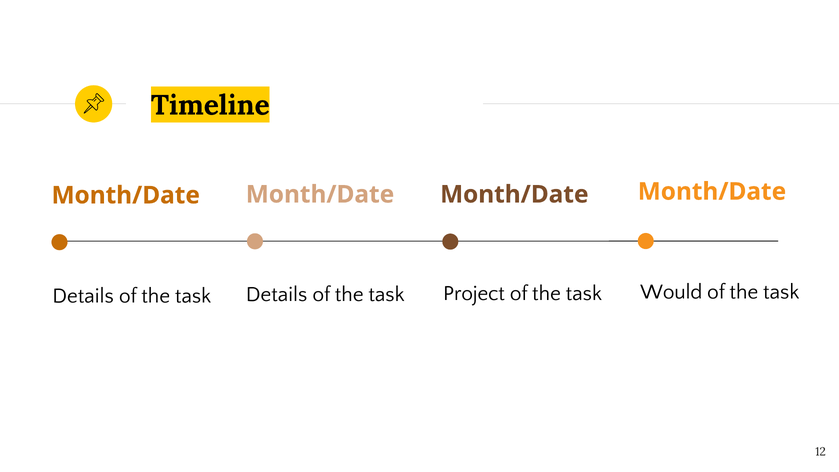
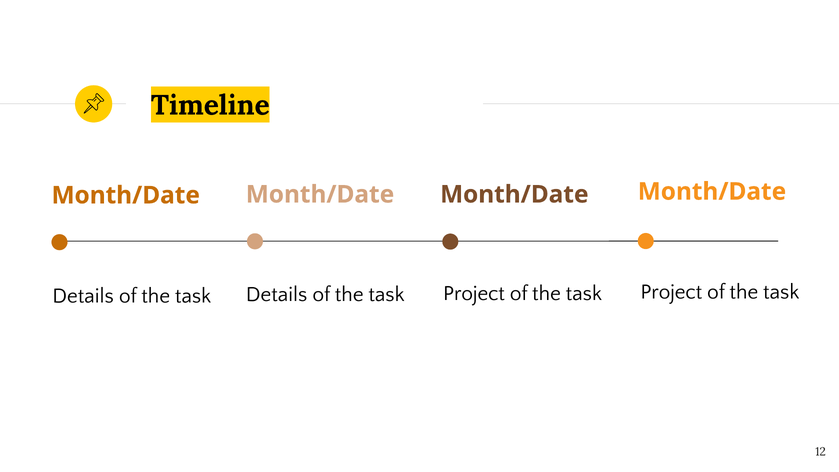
Would: Would -> Project (671, 292)
